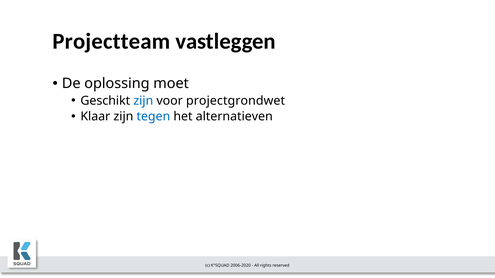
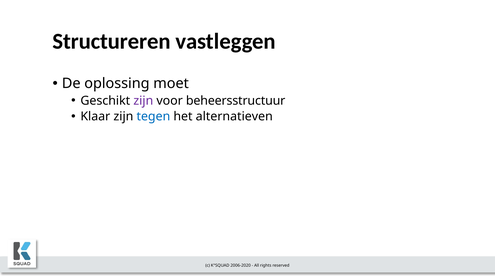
Projectteam: Projectteam -> Structureren (112, 42)
zijn colour: blue -> purple (143, 101)
projectgrondwet: projectgrondwet -> beheersstructuur (236, 101)
